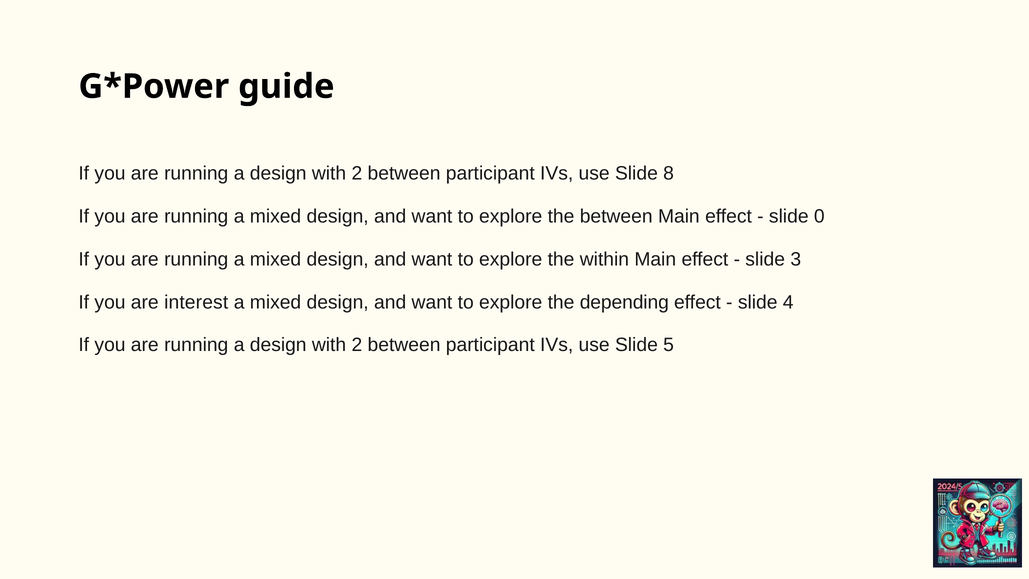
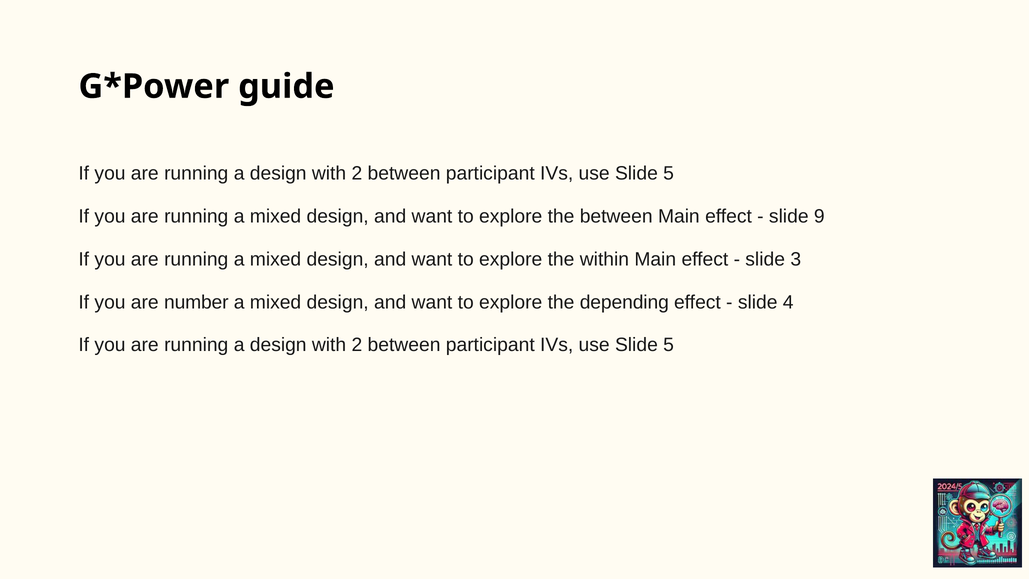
8: 8 -> 5 (669, 173)
0: 0 -> 9 (819, 216)
interest: interest -> number (196, 302)
